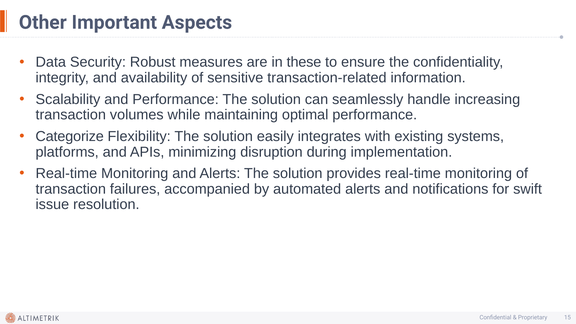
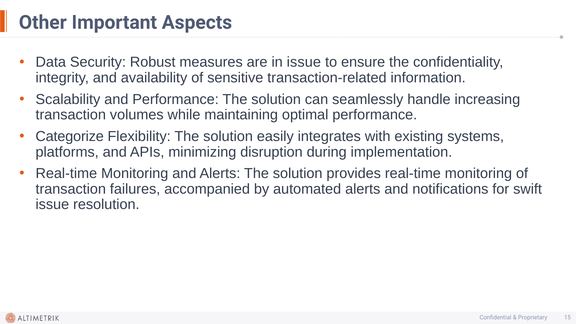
in these: these -> issue (304, 62)
